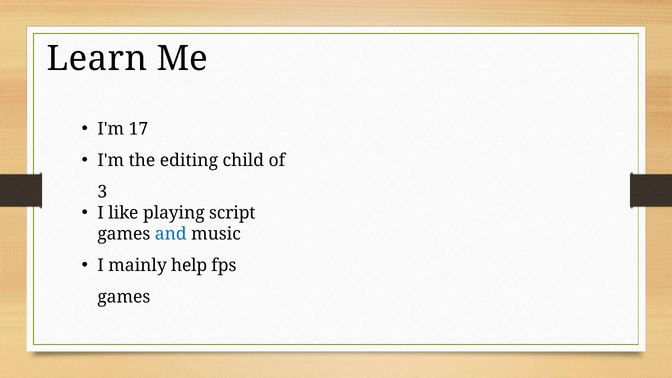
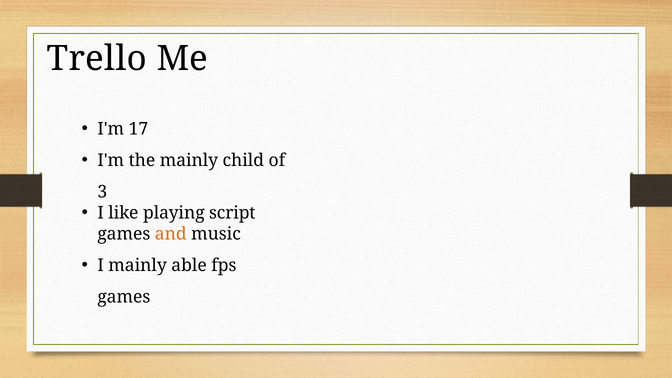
Learn: Learn -> Trello (97, 59)
the editing: editing -> mainly (189, 160)
and colour: blue -> orange (171, 234)
help: help -> able (189, 265)
